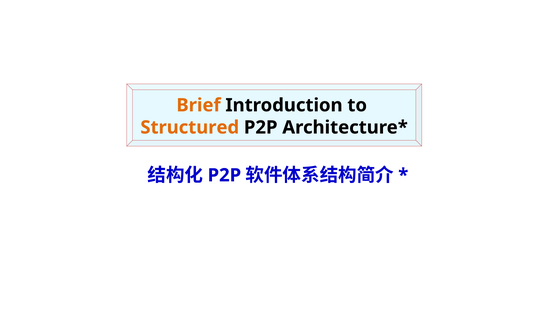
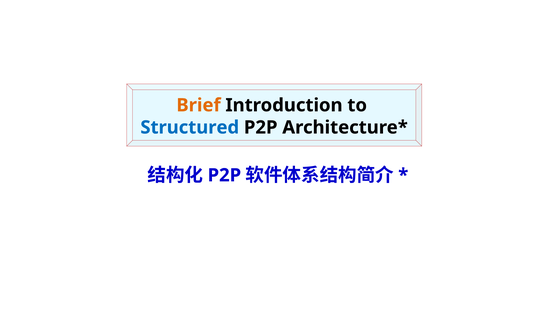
Structured colour: orange -> blue (190, 128)
